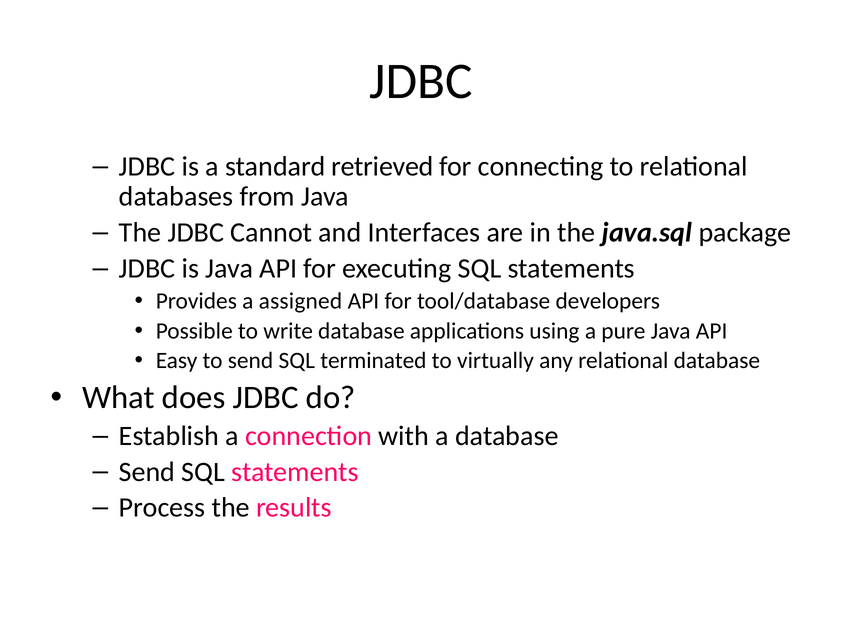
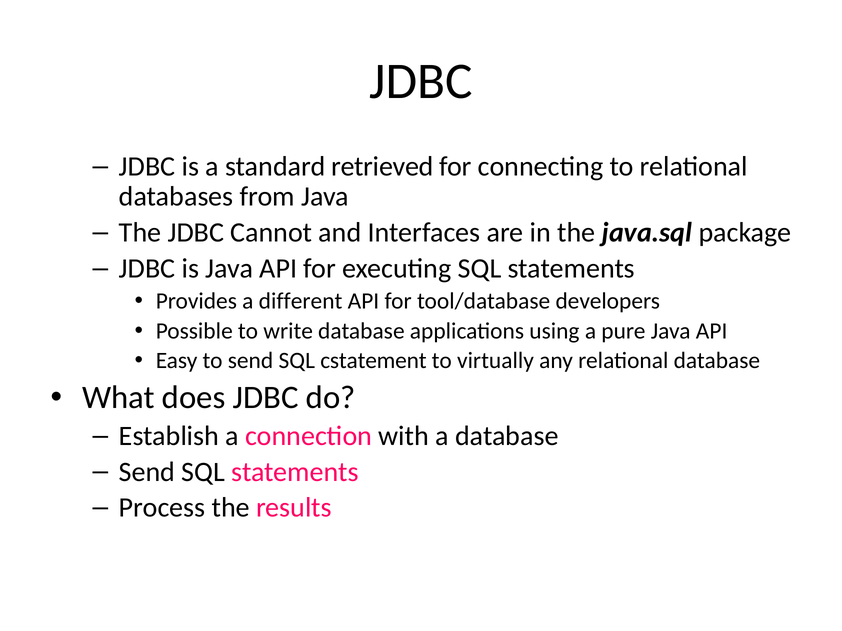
assigned: assigned -> different (301, 301)
terminated: terminated -> cstatement (373, 361)
